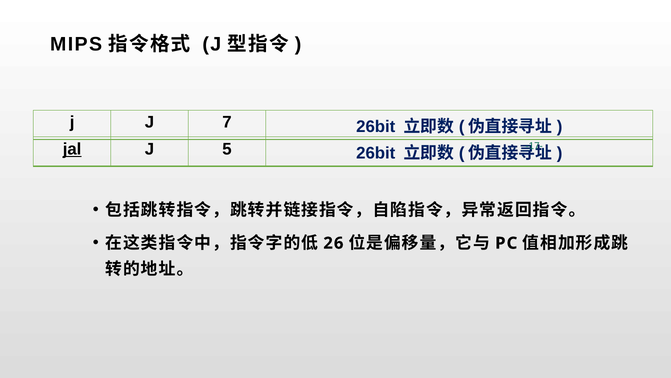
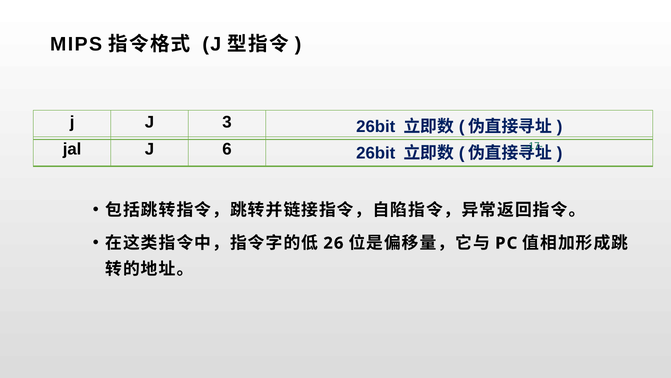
7: 7 -> 3 (227, 122)
jal underline: present -> none (72, 149)
5: 5 -> 6 (227, 149)
